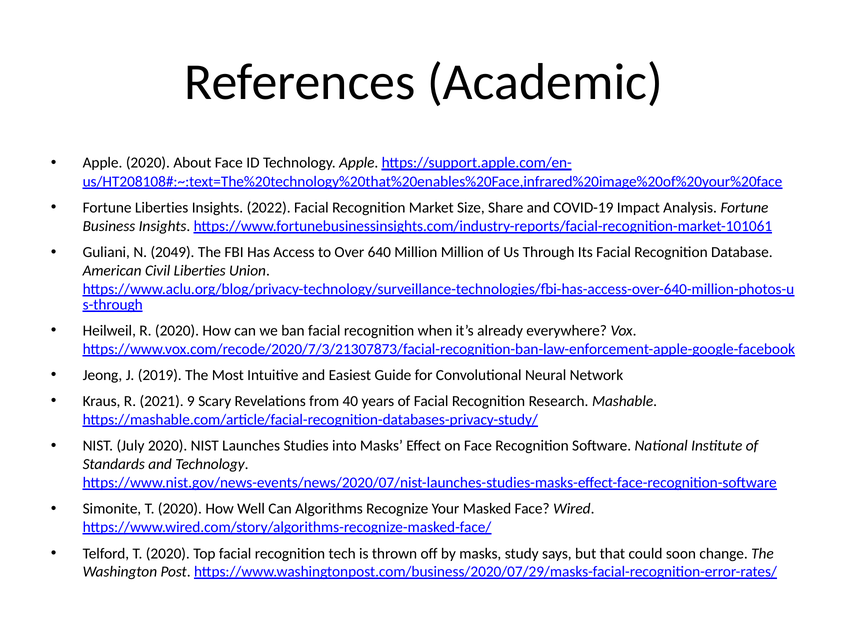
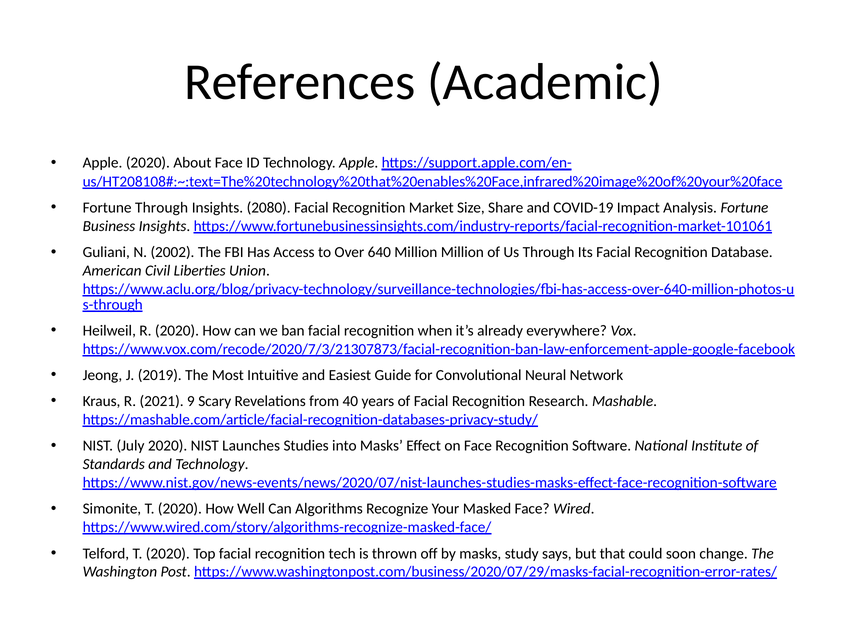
Fortune Liberties: Liberties -> Through (162, 208)
2022: 2022 -> 2080 (269, 208)
2049: 2049 -> 2002 (172, 252)
